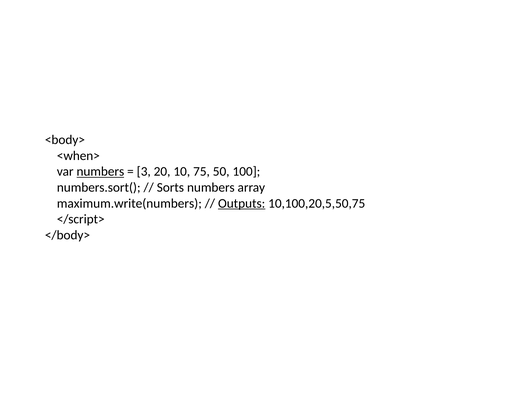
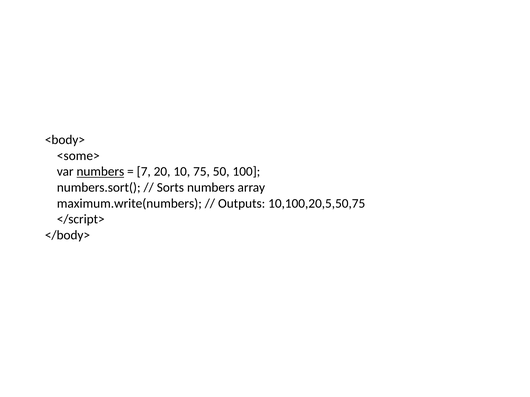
<when>: <when> -> <some> (78, 156)
3: 3 -> 7 (144, 172)
Outputs underline: present -> none (242, 204)
